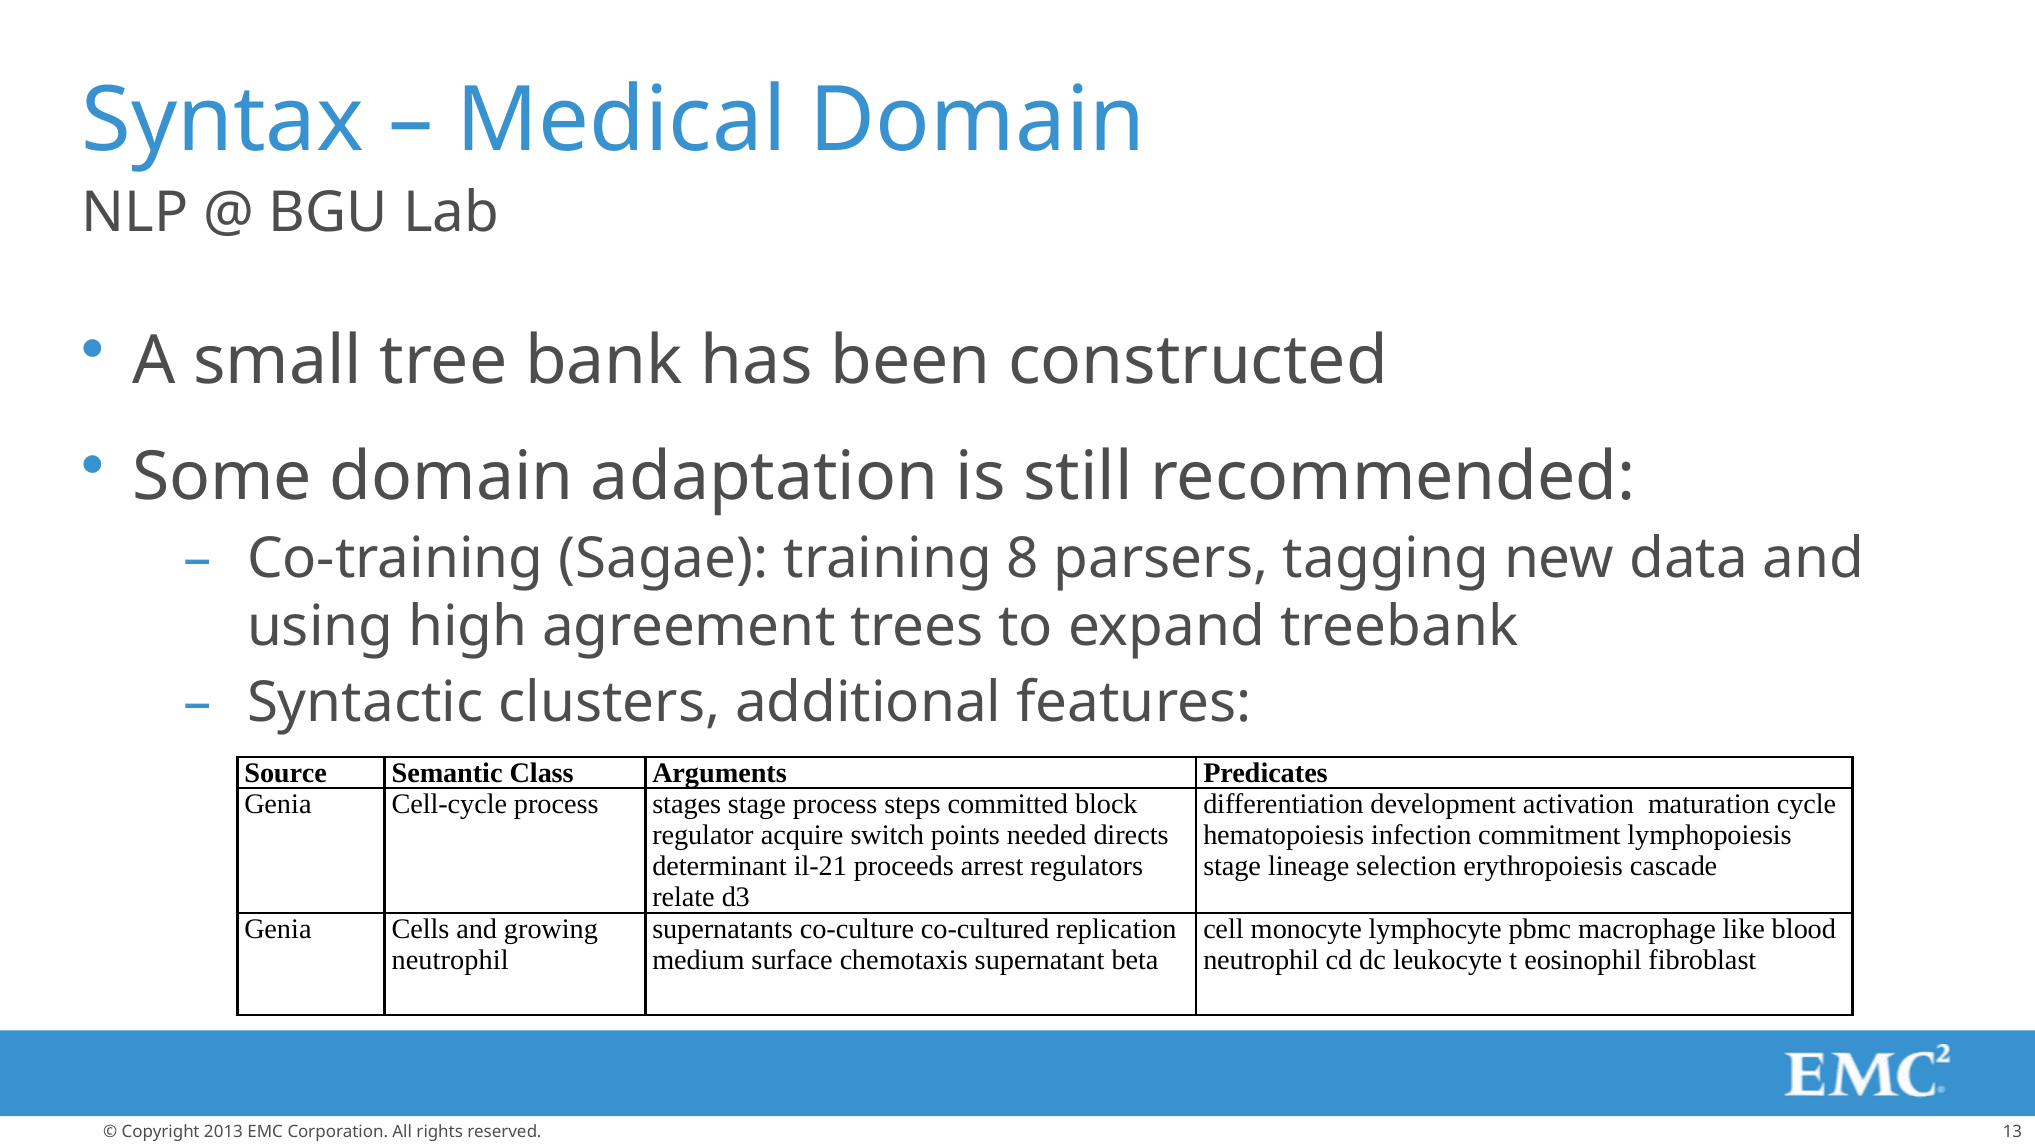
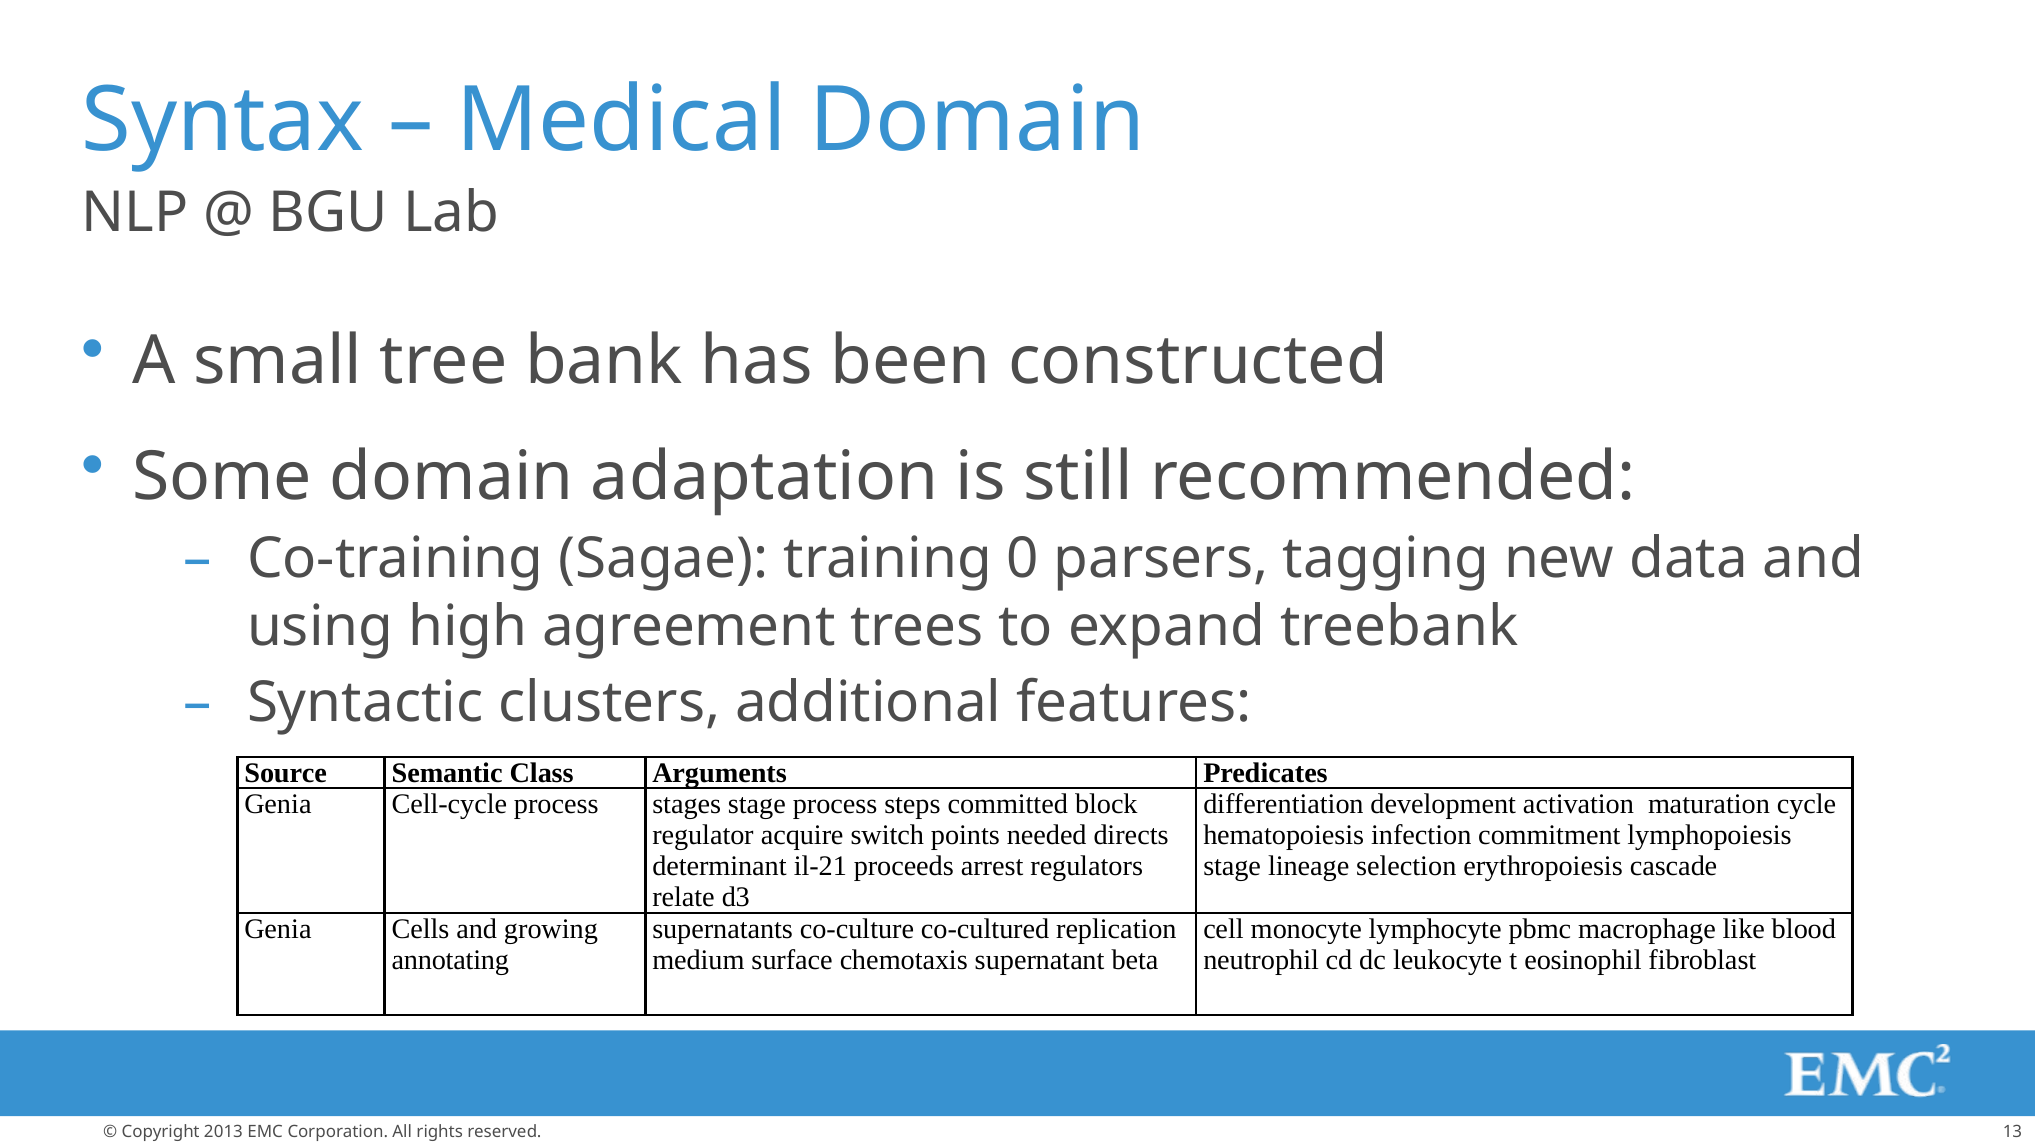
8: 8 -> 0 (1023, 559)
neutrophil: neutrophil -> annotating (450, 960)
